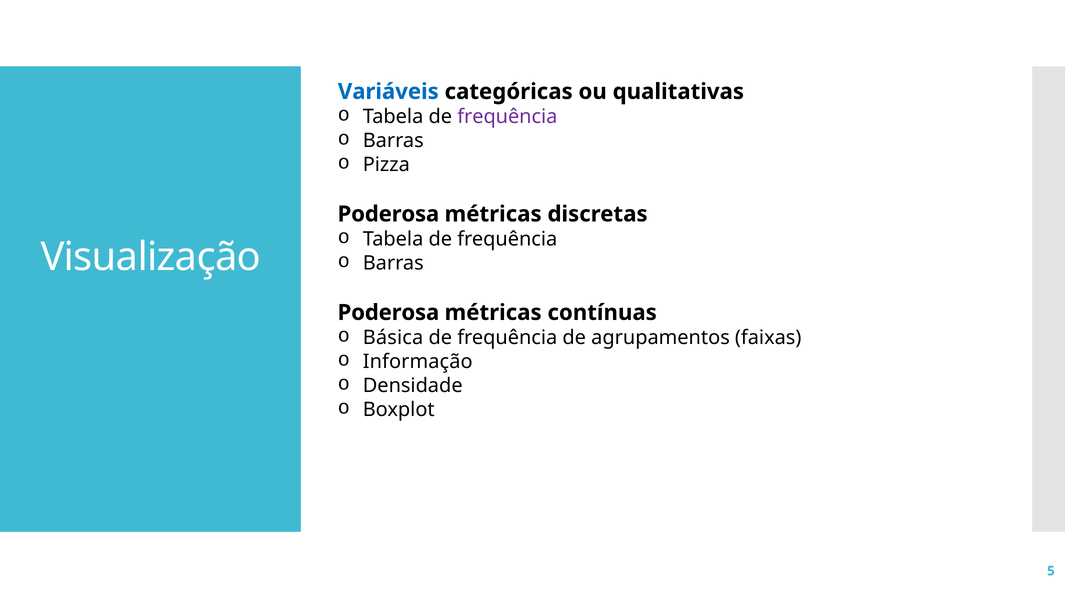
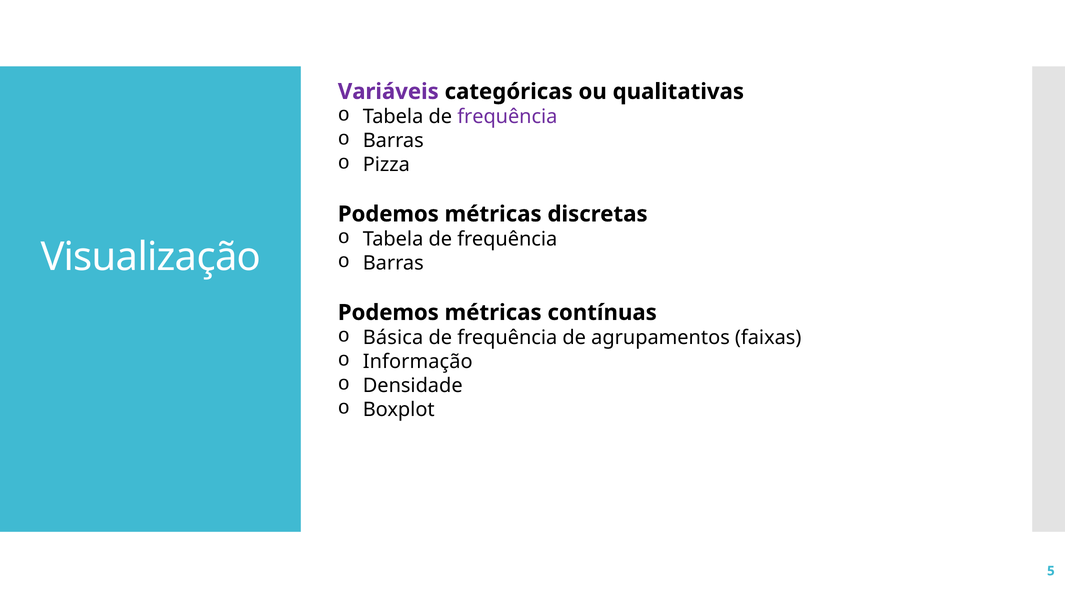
Variáveis colour: blue -> purple (388, 92)
Poderosa: Poderosa -> Podemos (388, 214)
Poderosa: Poderosa -> Podemos (388, 313)
